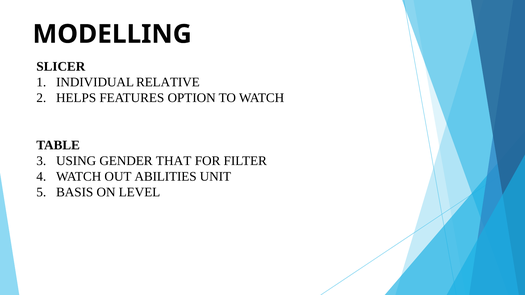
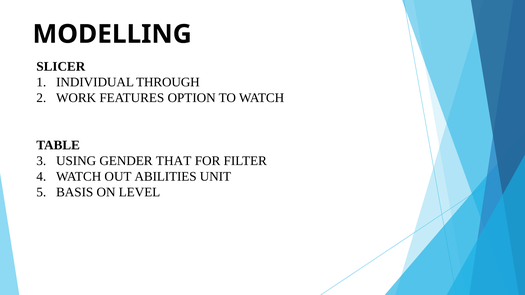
RELATIVE: RELATIVE -> THROUGH (168, 82)
HELPS: HELPS -> WORK (76, 98)
